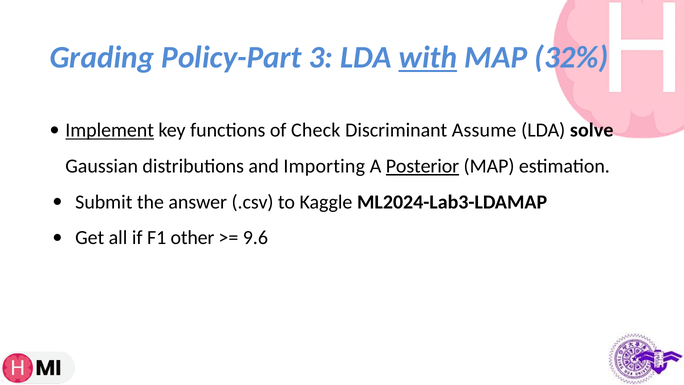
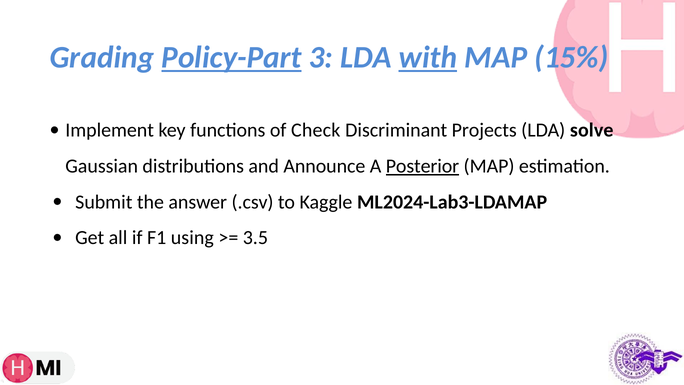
Policy-Part underline: none -> present (231, 57)
32%: 32% -> 15% (571, 57)
Implement underline: present -> none (110, 130)
Assume: Assume -> Projects (484, 130)
Importing: Importing -> Announce (324, 166)
other: other -> using (192, 238)
9.6: 9.6 -> 3.5 (255, 238)
